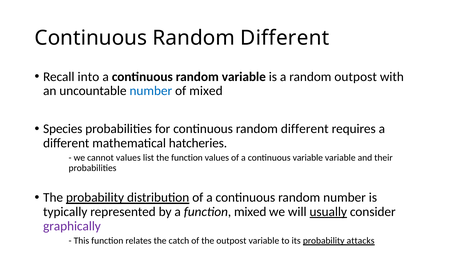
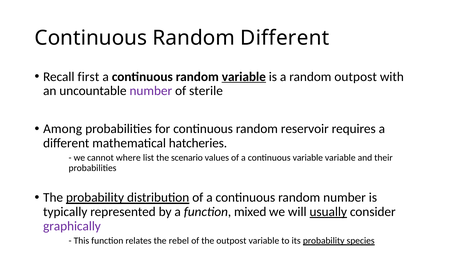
into: into -> first (88, 77)
variable underline: none -> present (244, 77)
number colour: blue -> purple (151, 91)
of mixed: mixed -> sterile (206, 91)
Species: Species -> Among (63, 129)
for continuous random different: different -> reservoir (305, 129)
cannot values: values -> where (128, 158)
the function: function -> scenario (187, 158)
catch: catch -> rebel (179, 241)
attacks: attacks -> species (361, 241)
